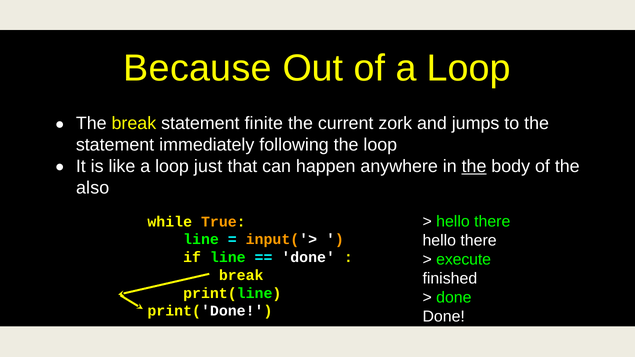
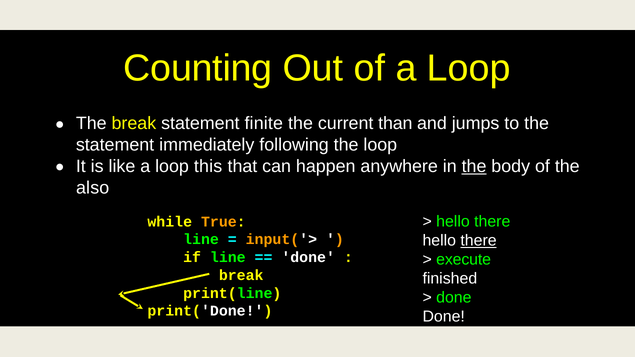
Because: Because -> Counting (198, 68)
zork: zork -> than (395, 124)
just: just -> this (208, 166)
there underline: none -> present (479, 241)
